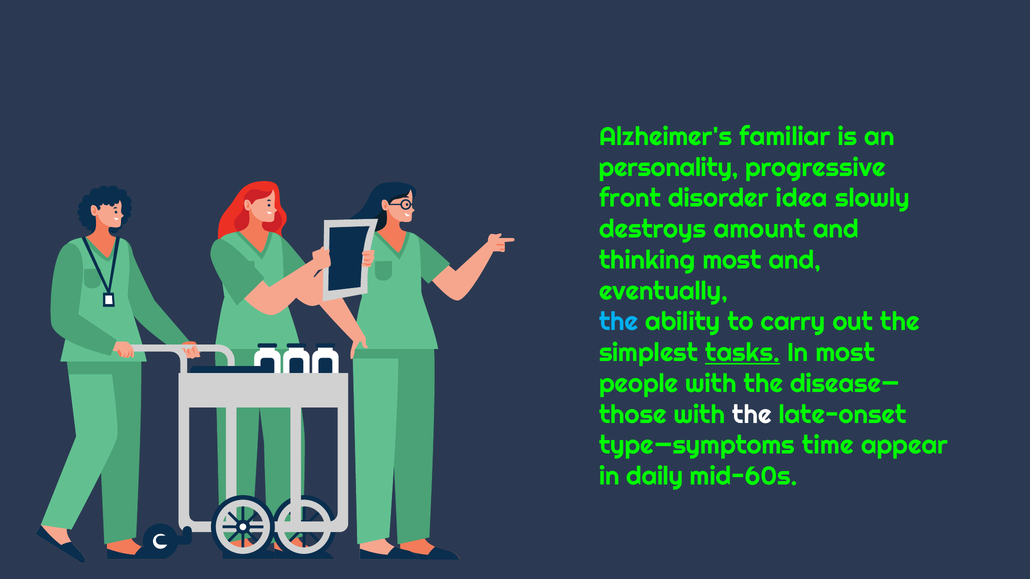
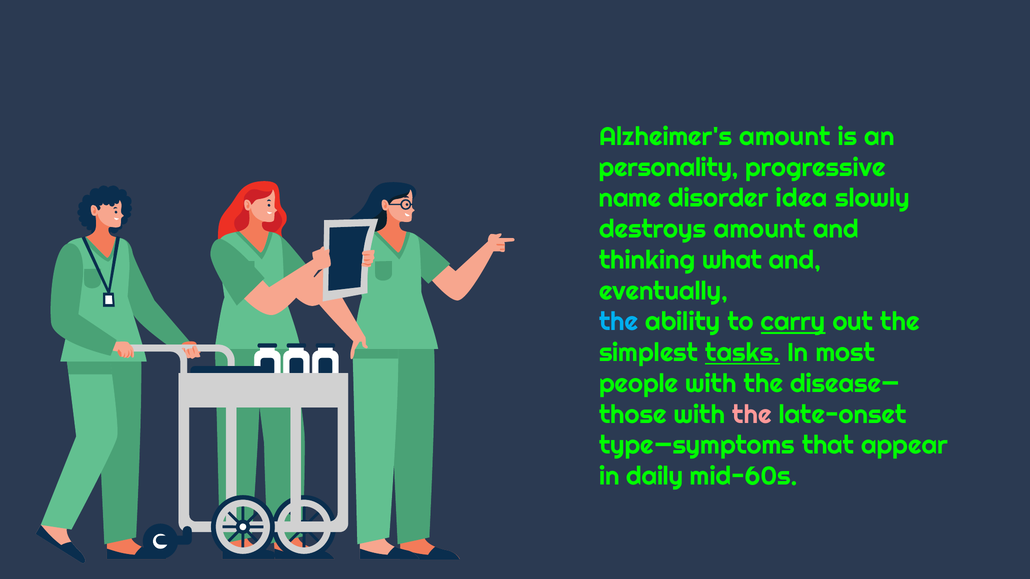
Alzheimer's familiar: familiar -> amount (785, 137)
front: front -> name (630, 199)
thinking most: most -> what (732, 260)
carry underline: none -> present (793, 322)
the colour: white -> pink (752, 415)
time: time -> that (828, 446)
